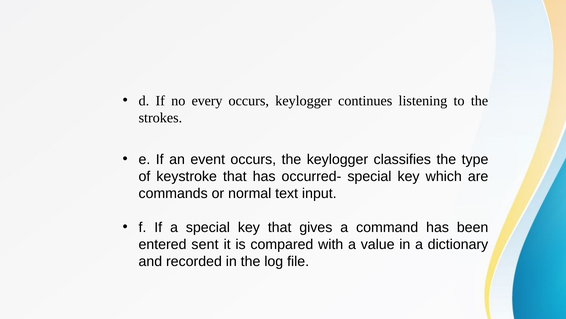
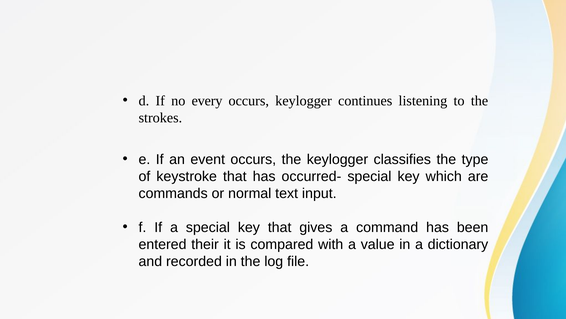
sent: sent -> their (205, 244)
